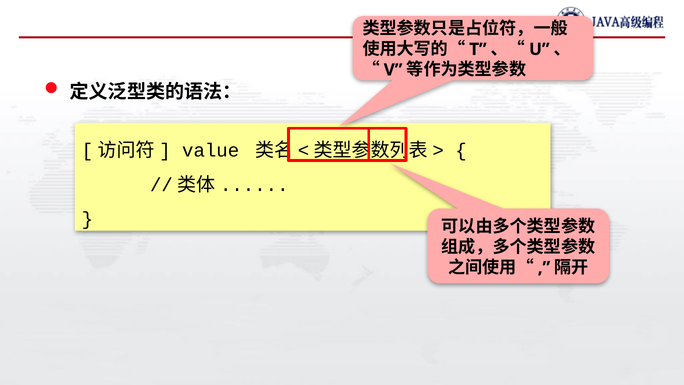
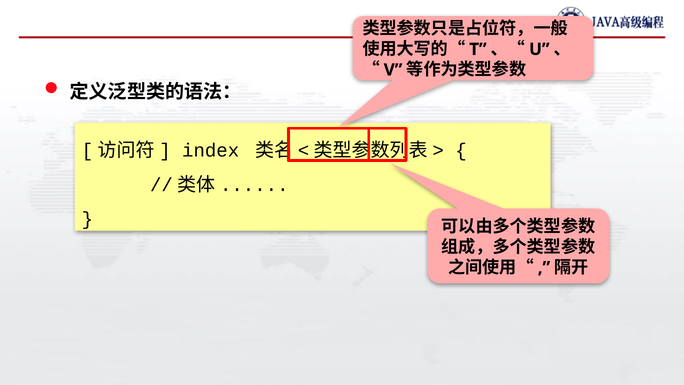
value: value -> index (211, 150)
